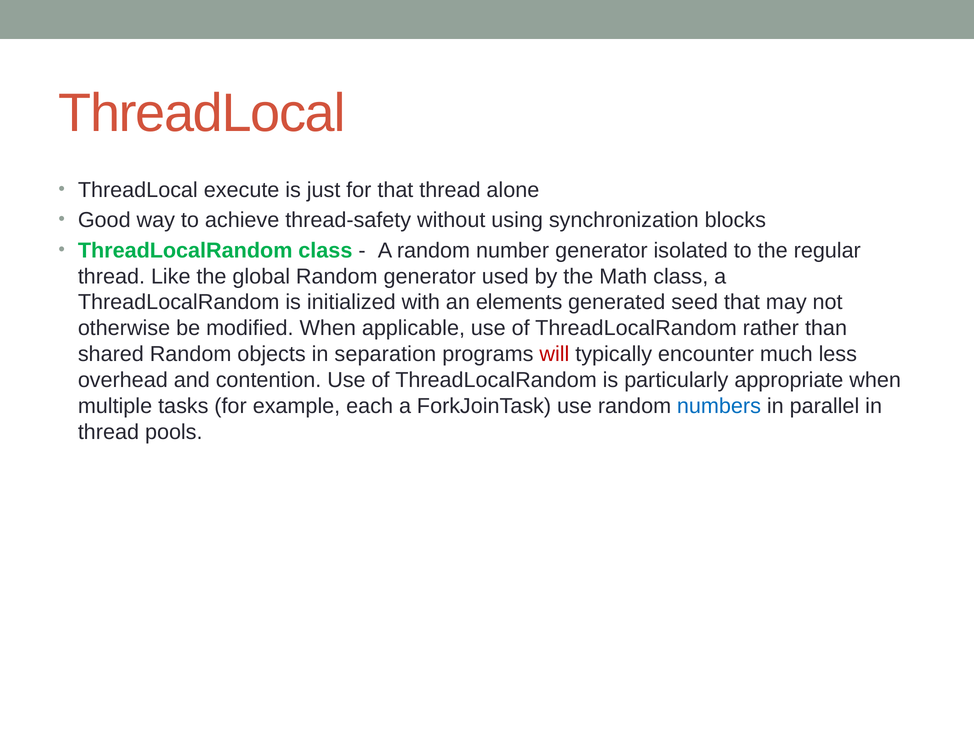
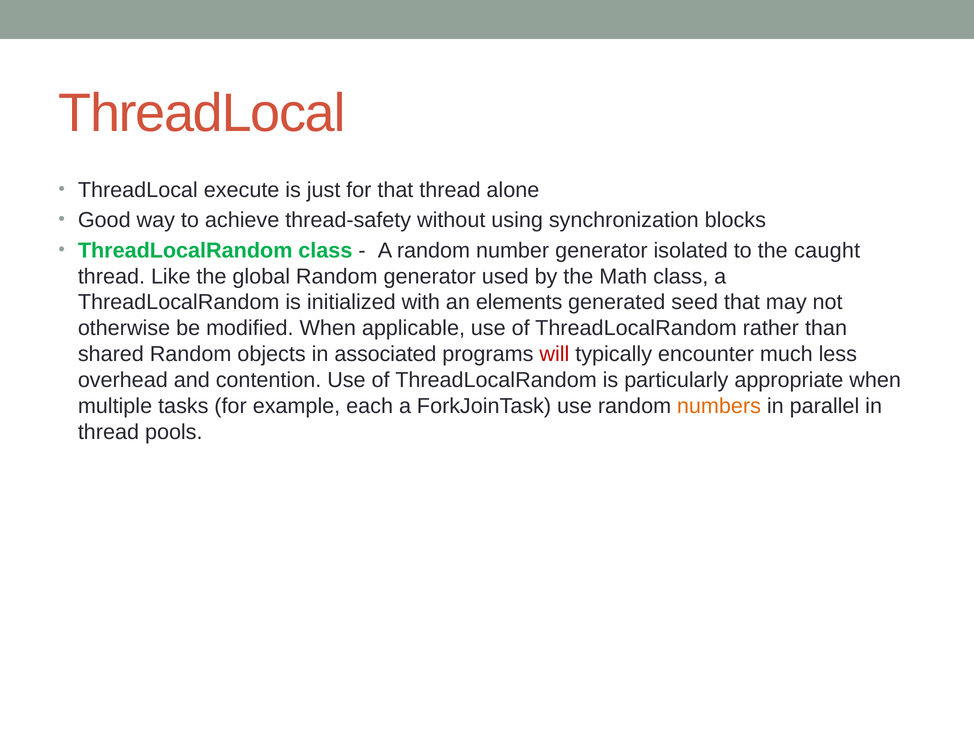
regular: regular -> caught (827, 250)
separation: separation -> associated (385, 354)
numbers colour: blue -> orange (719, 406)
